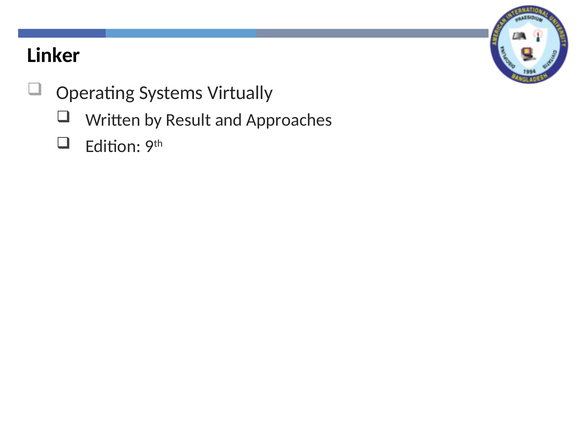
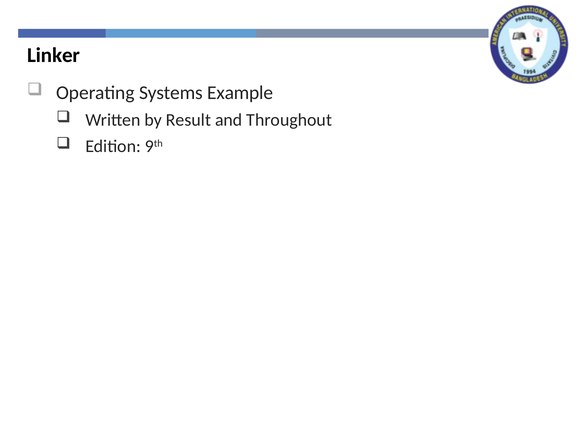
Virtually: Virtually -> Example (240, 93)
Approaches: Approaches -> Throughout (289, 120)
